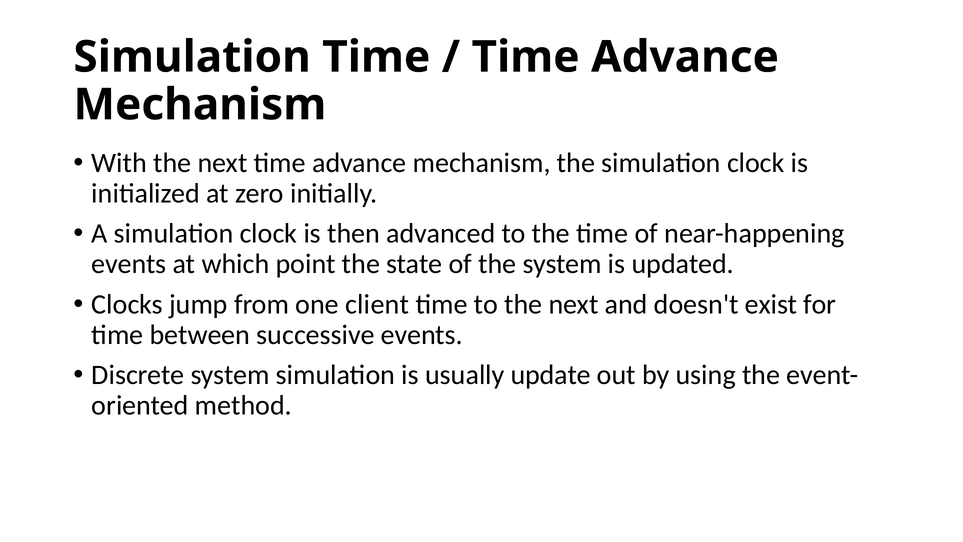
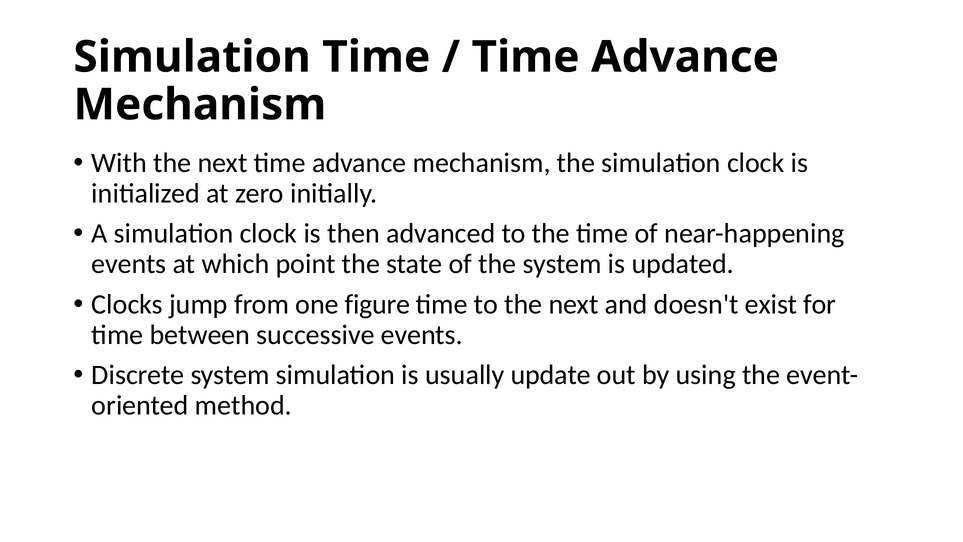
client: client -> figure (377, 304)
